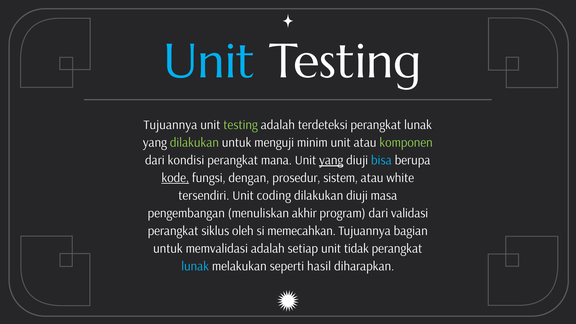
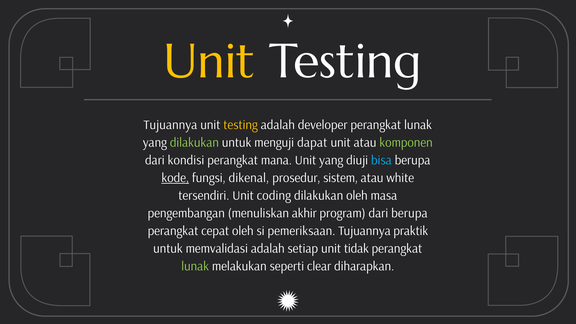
Unit colour: light blue -> yellow (209, 62)
testing colour: light green -> yellow (241, 125)
terdeteksi: terdeteksi -> developer (323, 125)
minim: minim -> dapat (312, 143)
yang underline: present -> none (331, 160)
dengan: dengan -> dikenal (249, 178)
dilakukan diuji: diuji -> oleh (357, 196)
dari validasi: validasi -> berupa (409, 213)
siklus: siklus -> cepat (215, 231)
memecahkan: memecahkan -> pemeriksaan (301, 231)
bagian: bagian -> praktik (411, 231)
lunak colour: light blue -> light green (195, 266)
hasil: hasil -> clear (319, 266)
